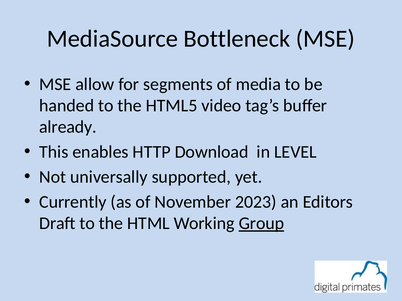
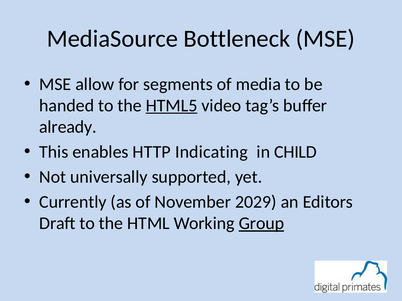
HTML5 underline: none -> present (172, 106)
Download: Download -> Indicating (211, 152)
LEVEL: LEVEL -> CHILD (295, 152)
2023: 2023 -> 2029 (256, 202)
